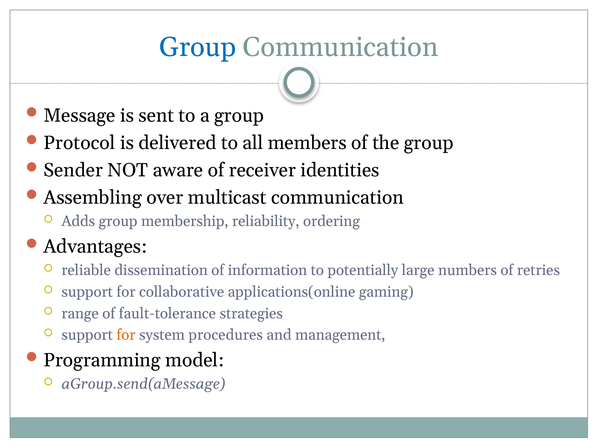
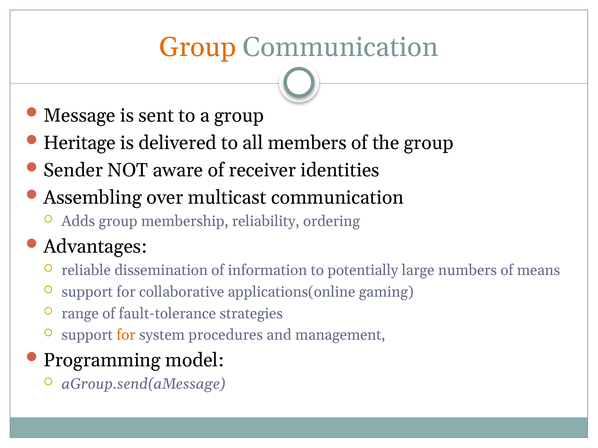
Group colour: blue -> orange (198, 47)
Protocol: Protocol -> Heritage (80, 143)
retries: retries -> means (538, 271)
